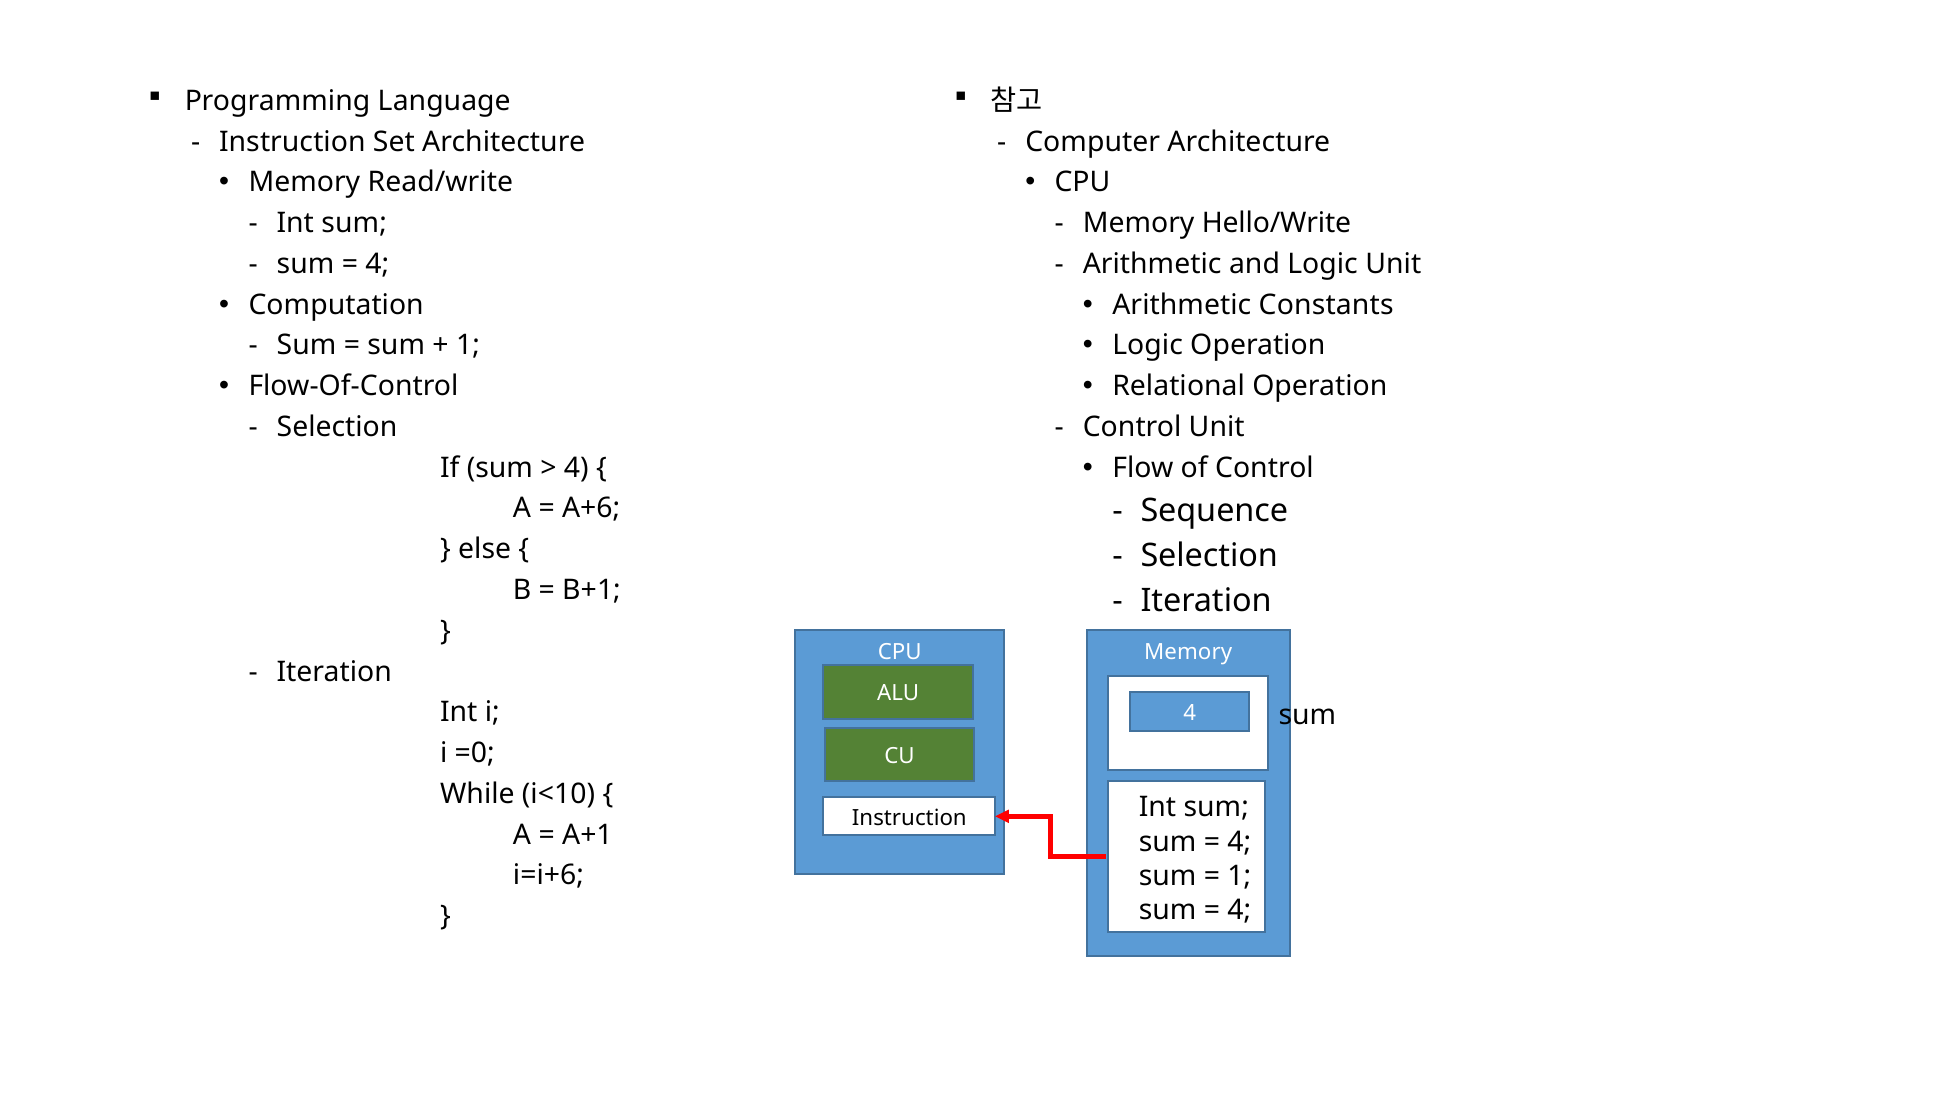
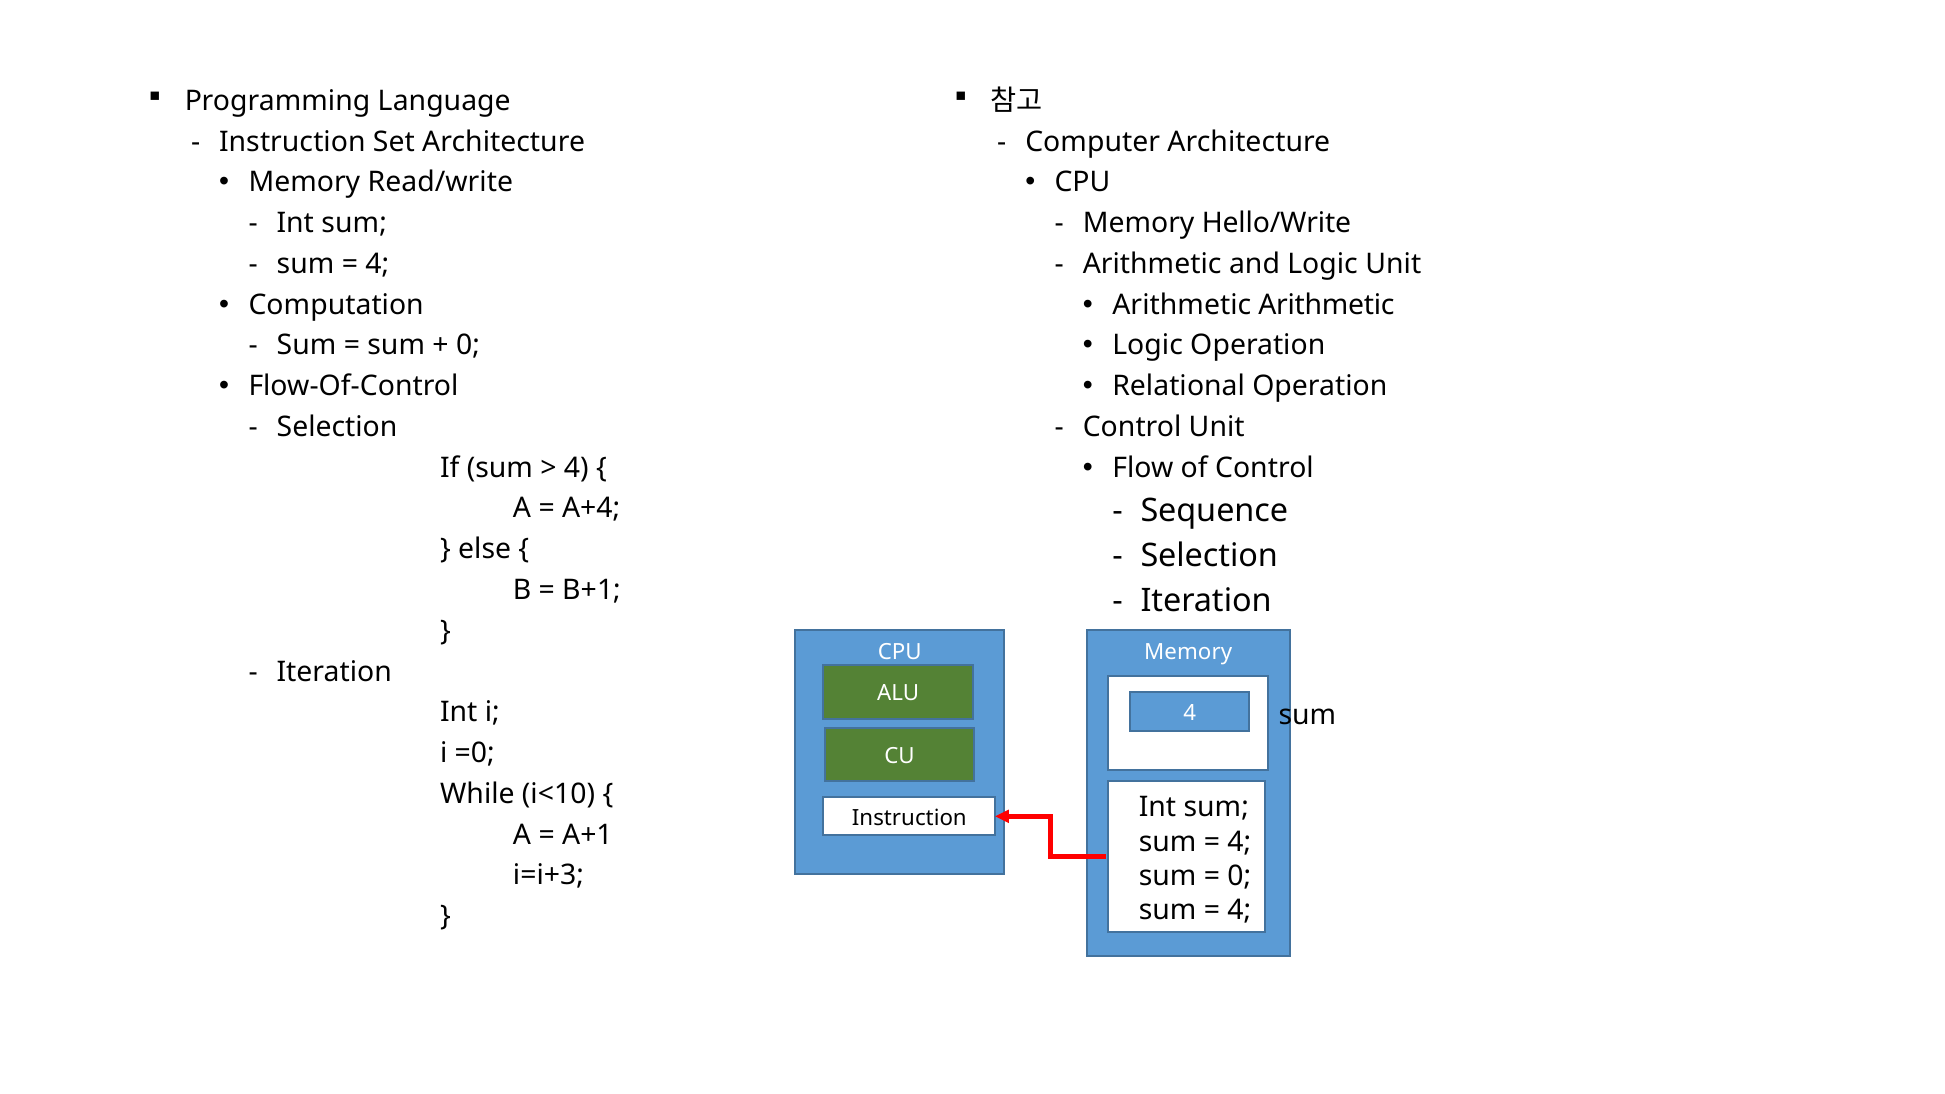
Arithmetic Constants: Constants -> Arithmetic (1326, 305)
1: 1 -> 0 (468, 346)
A+6: A+6 -> A+4 (591, 509)
i=i+6: i=i+6 -> i=i+3 (548, 876)
1: 1 -> 0 (1239, 876)
